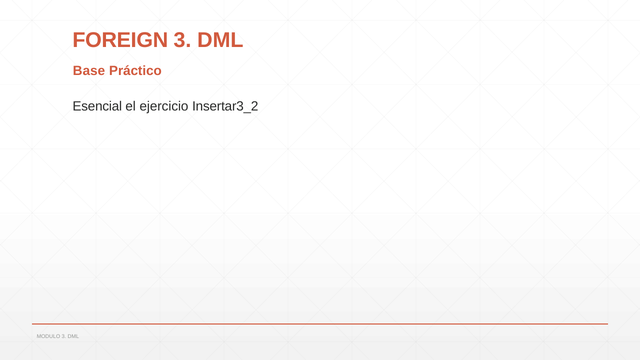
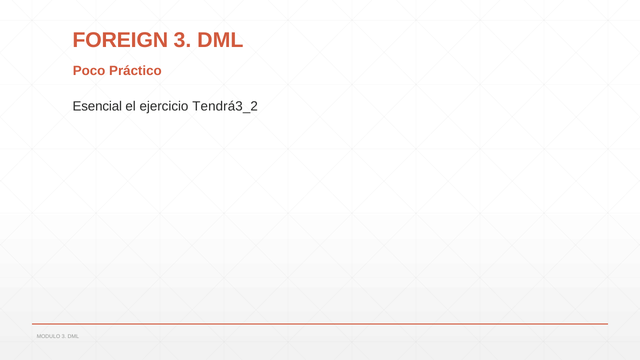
Base: Base -> Poco (89, 71)
Insertar3_2: Insertar3_2 -> Tendrá3_2 (225, 106)
